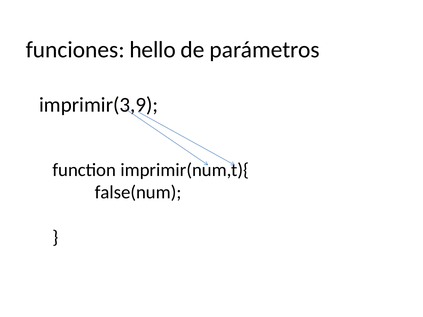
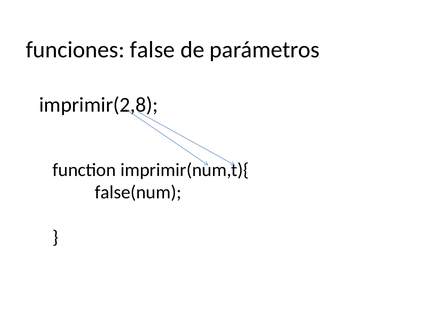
hello: hello -> false (152, 50)
imprimir(3,9: imprimir(3,9 -> imprimir(2,8 (99, 105)
